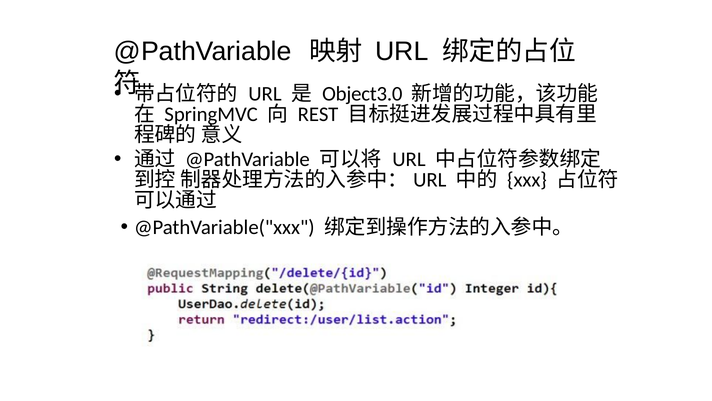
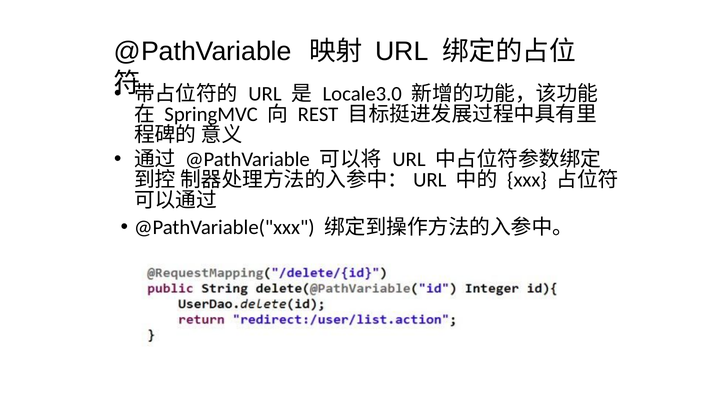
Object3.0: Object3.0 -> Locale3.0 (362, 94)
